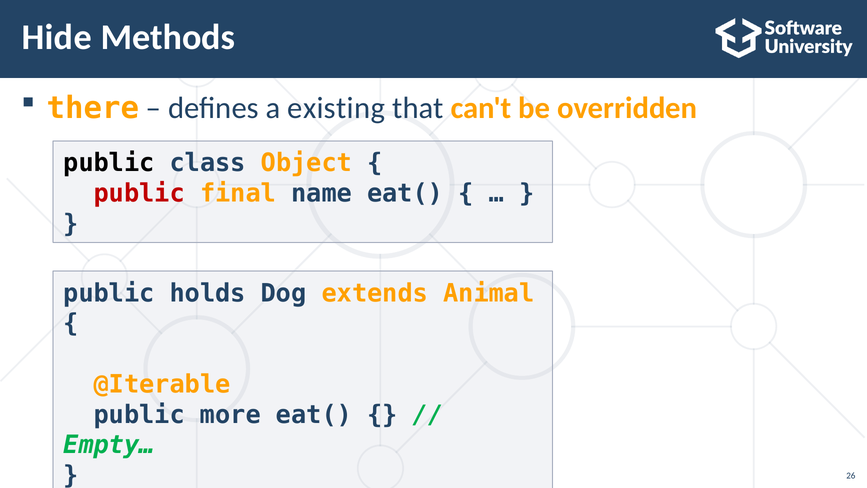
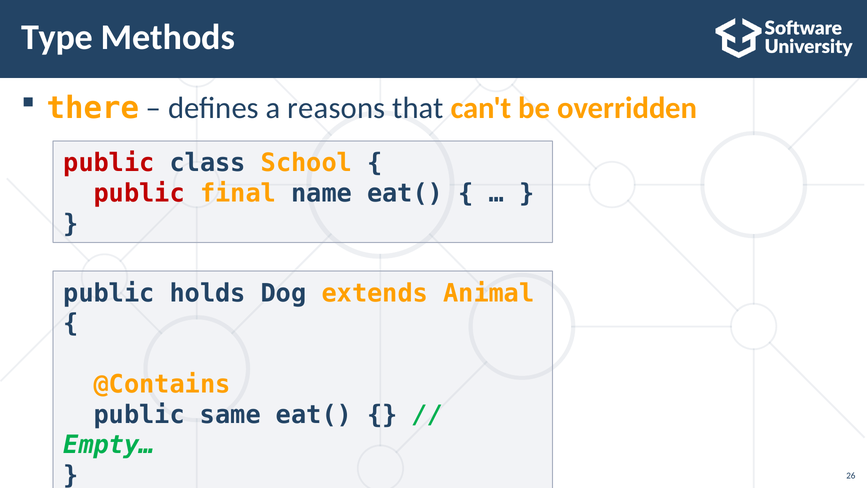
Hide: Hide -> Type (57, 37)
existing: existing -> reasons (336, 108)
public colour: black -> red (109, 163)
Object: Object -> School (307, 163)
@Iterable: @Iterable -> @Contains (162, 384)
more: more -> same (230, 414)
